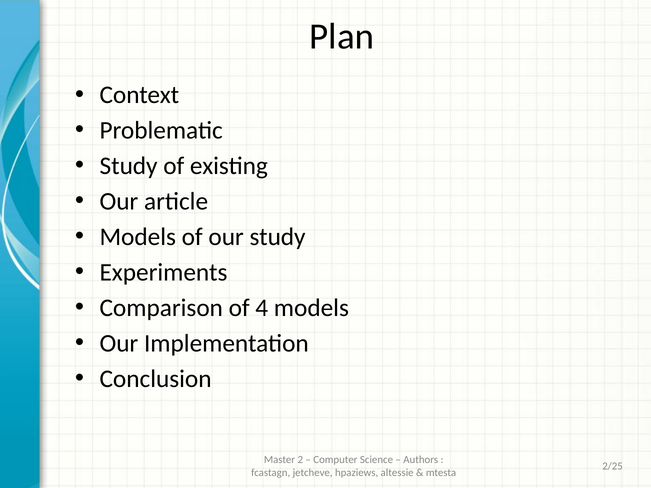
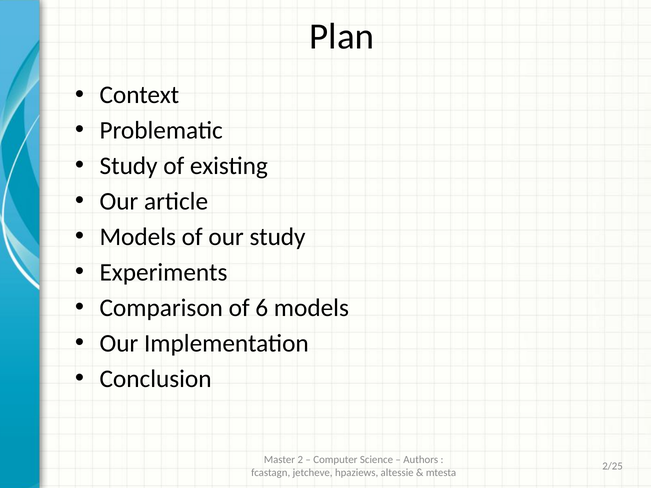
4: 4 -> 6 (262, 308)
